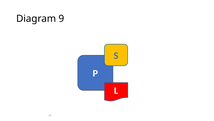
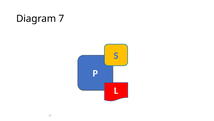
9: 9 -> 7 (61, 19)
